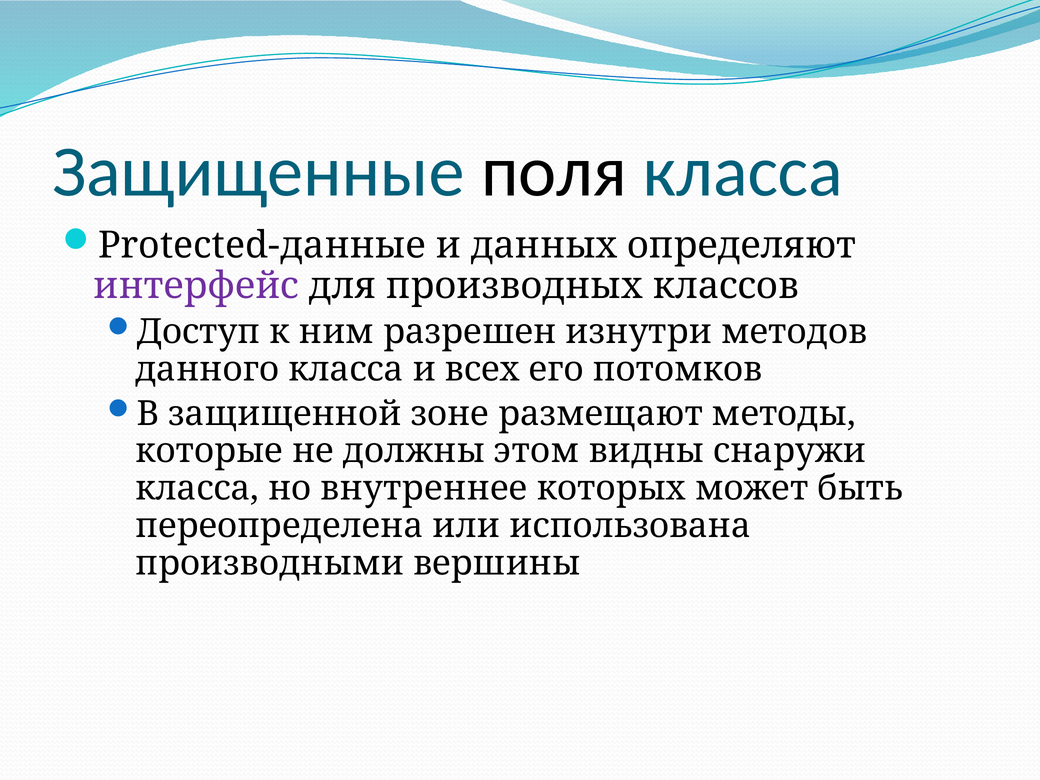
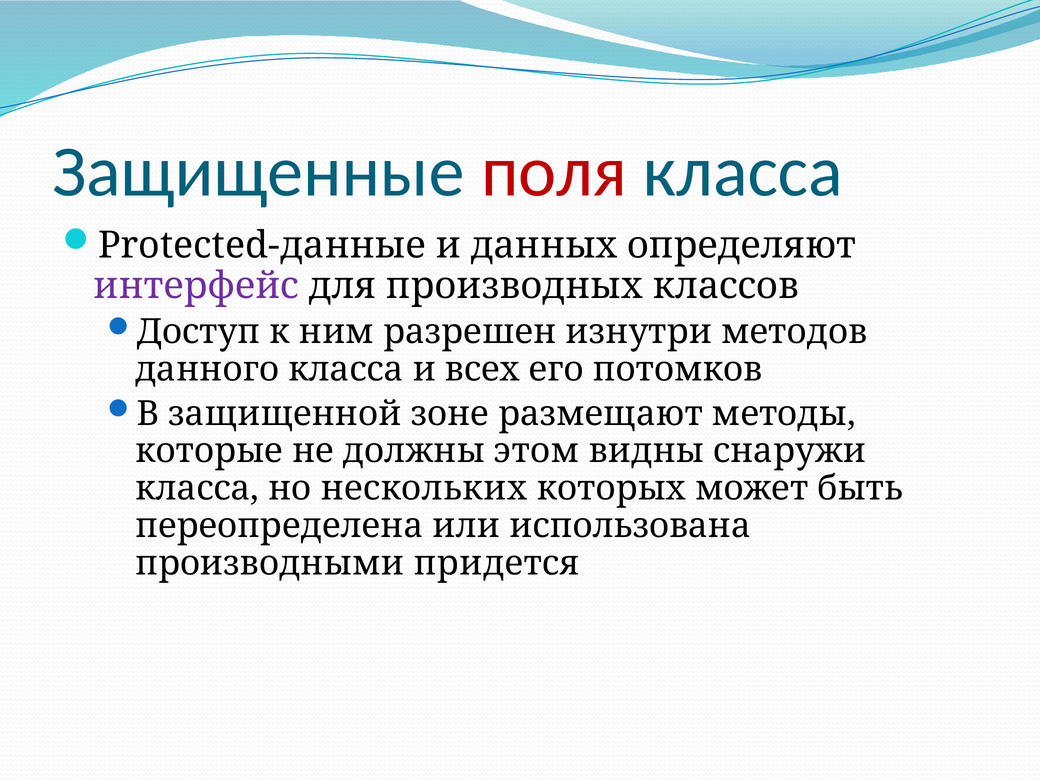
поля colour: black -> red (554, 172)
внутреннее: внутреннее -> нескольких (424, 488)
вершины: вершины -> придется (497, 563)
